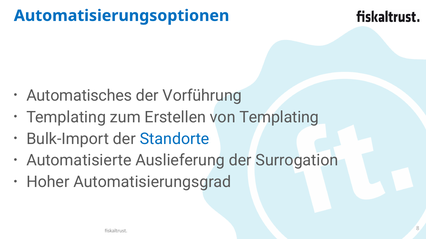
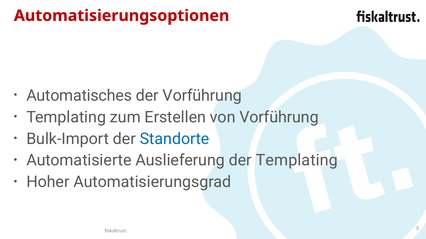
Automatisierungsoptionen colour: blue -> red (122, 16)
von Templating: Templating -> Vorführung (279, 117)
der Surrogation: Surrogation -> Templating (297, 161)
